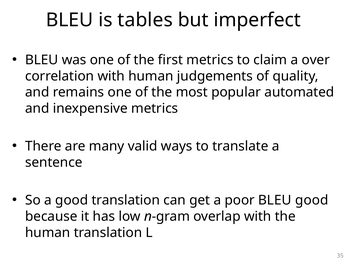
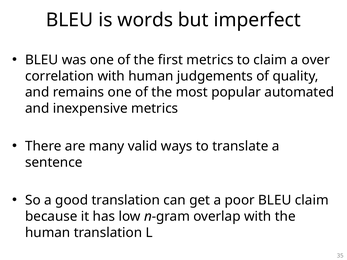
tables: tables -> words (145, 20)
BLEU good: good -> claim (312, 200)
